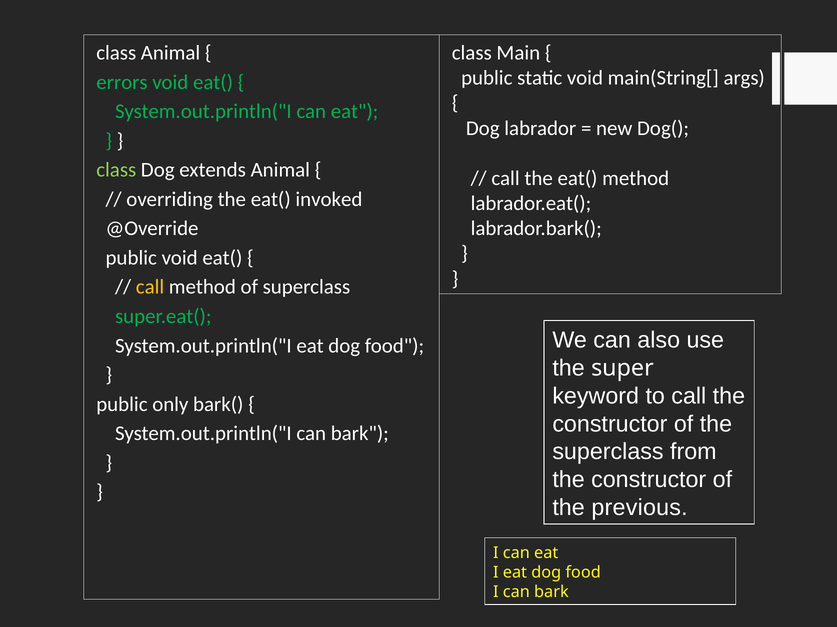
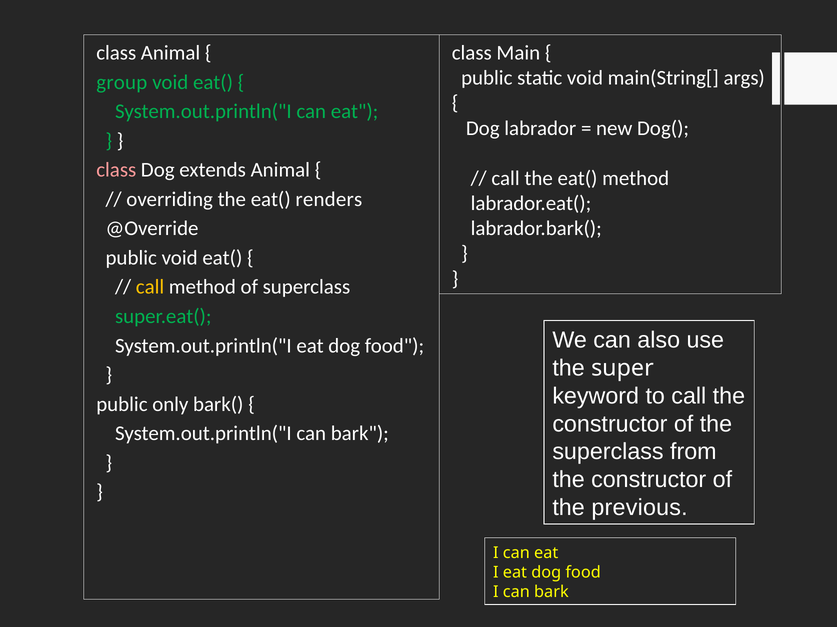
errors: errors -> group (122, 82)
class colour: light green -> pink (116, 170)
invoked: invoked -> renders (329, 200)
